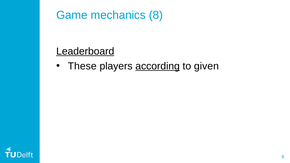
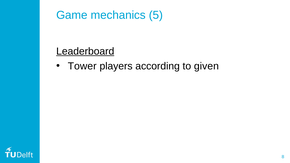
mechanics 8: 8 -> 5 (156, 15)
These: These -> Tower (82, 66)
according underline: present -> none (158, 66)
